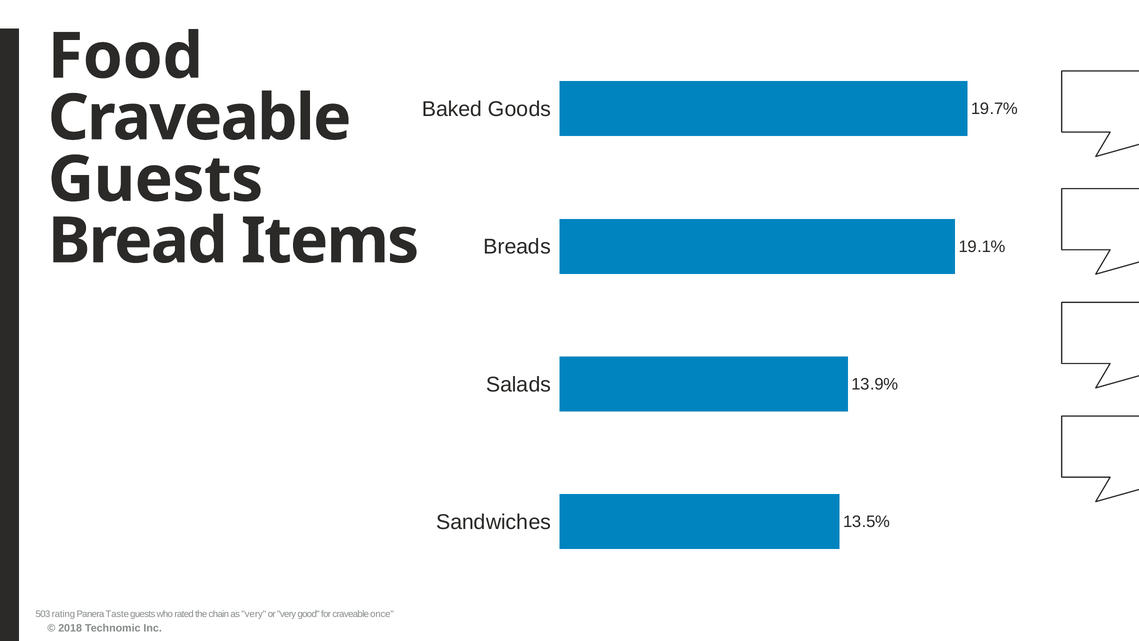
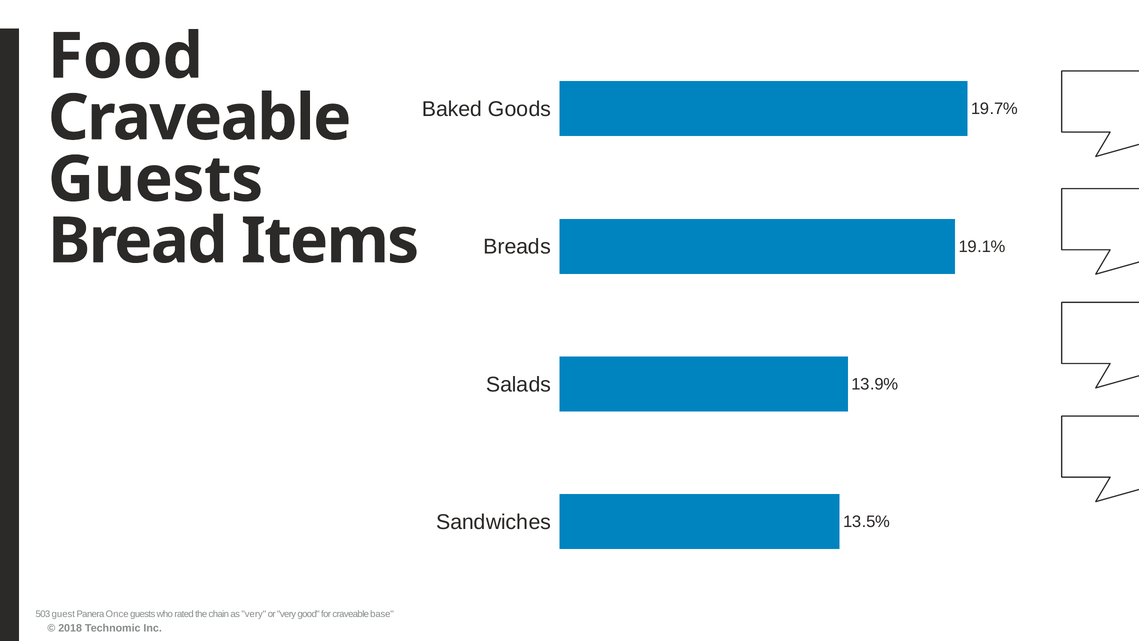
rating: rating -> guest (63, 614)
Taste: Taste -> Once (117, 614)
once: once -> base (382, 614)
